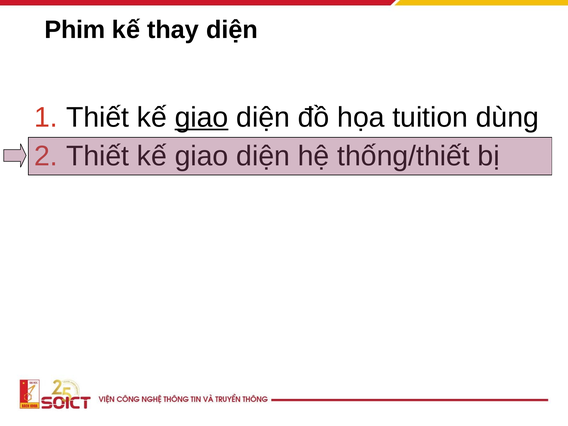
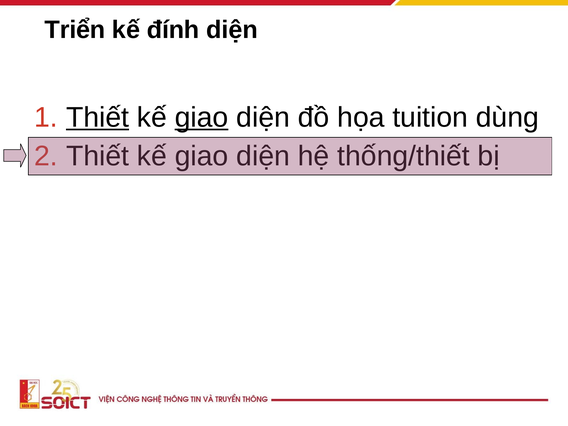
Phim: Phim -> Triển (75, 30)
thay: thay -> đính (173, 30)
Thiết underline: none -> present (98, 117)
